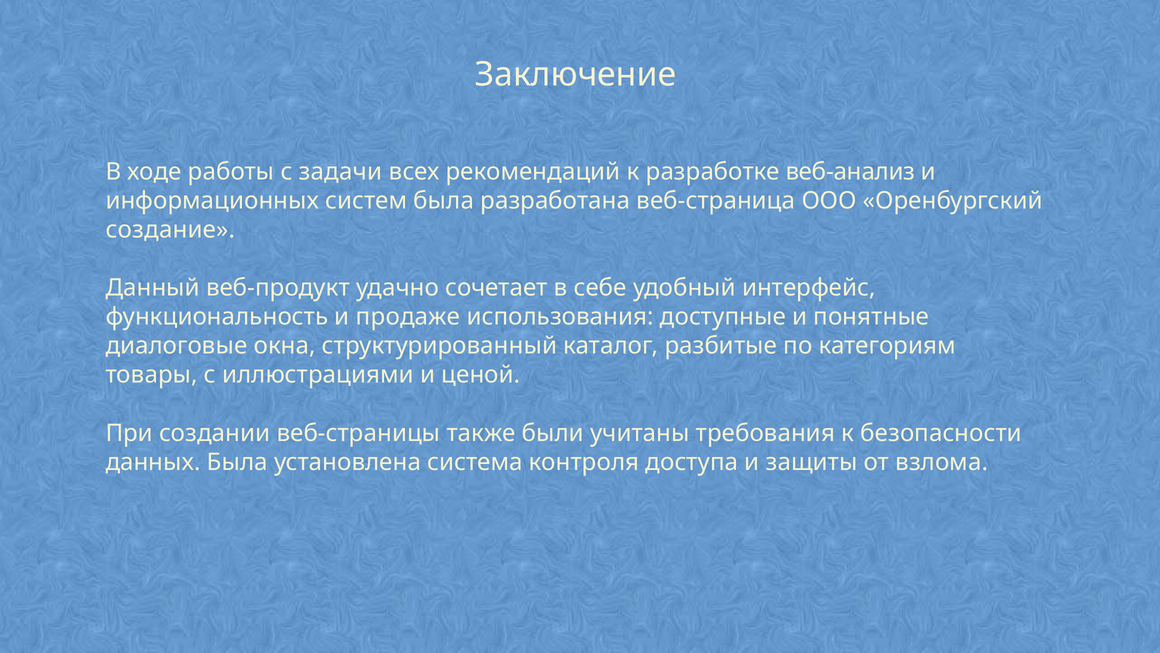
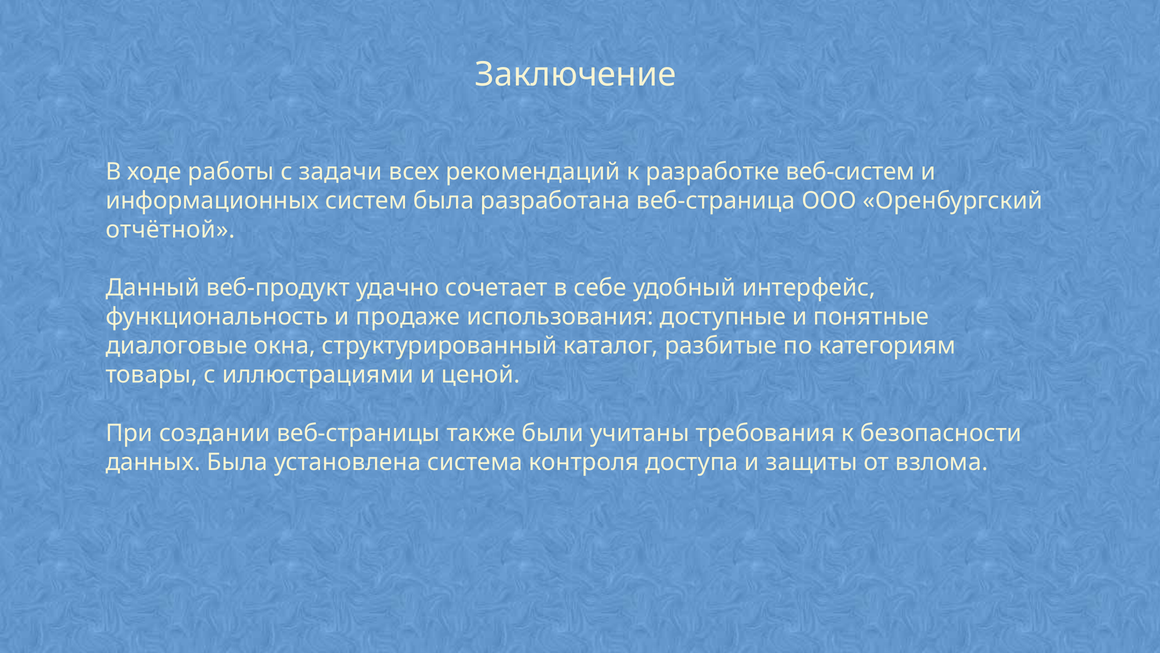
веб-анализ: веб-анализ -> веб-систем (850, 172)
создание: создание -> отчётной (170, 230)
